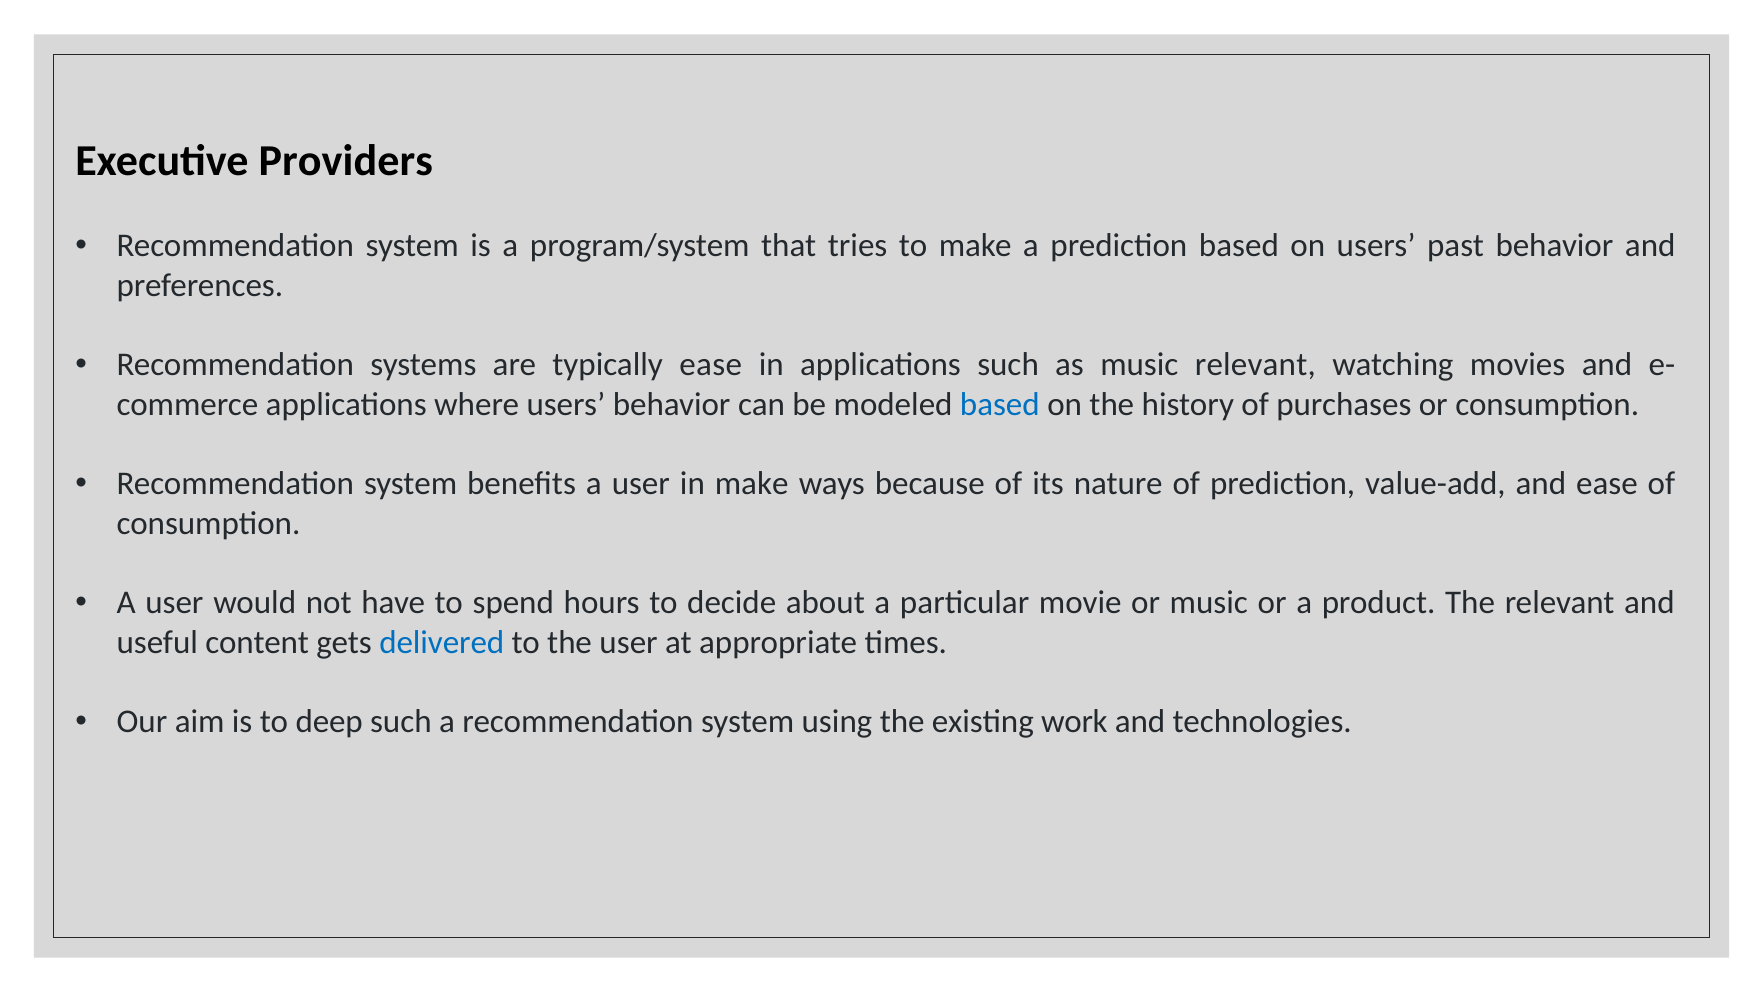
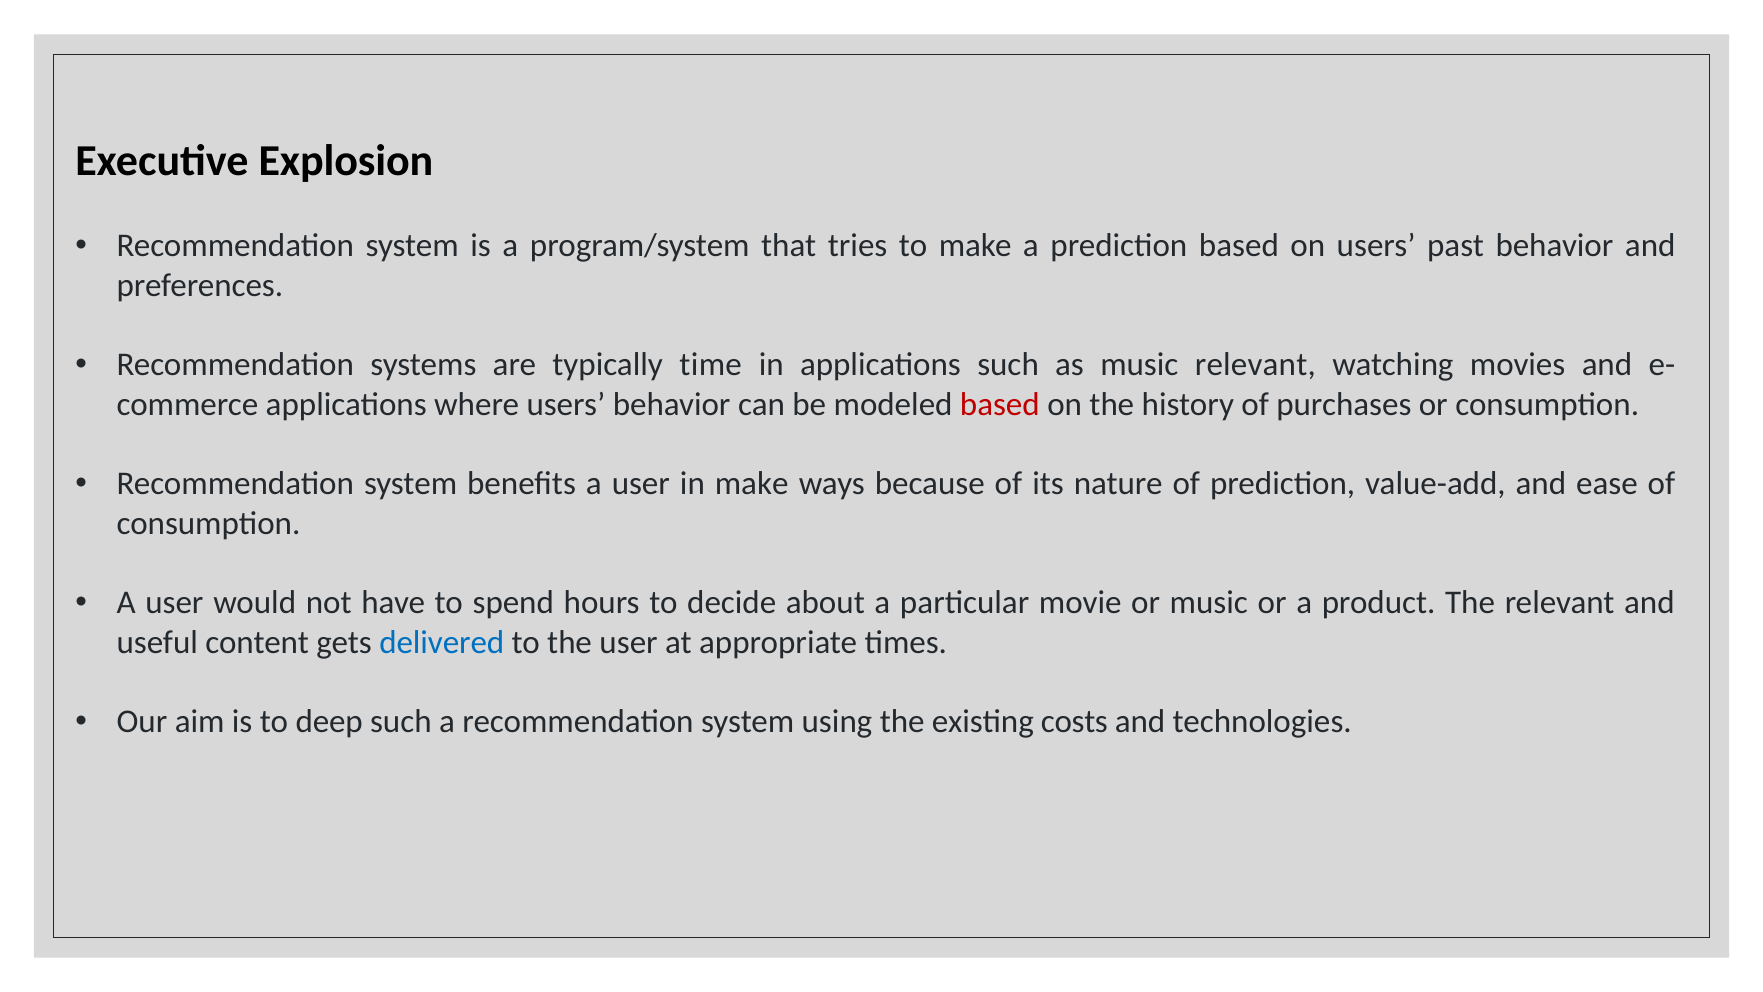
Providers: Providers -> Explosion (346, 161)
typically ease: ease -> time (711, 365)
based colour: blue -> red (1000, 404)
work: work -> costs (1074, 722)
